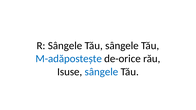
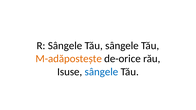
M-adăpostește colour: blue -> orange (69, 59)
